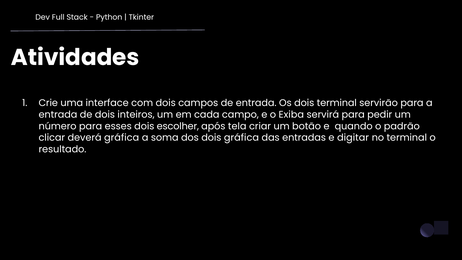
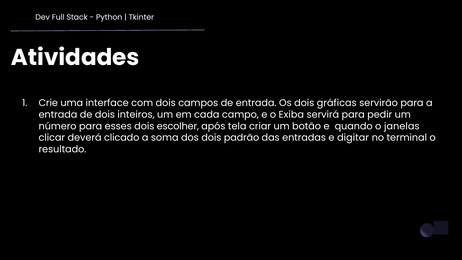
dois terminal: terminal -> gráficas (337, 103)
padrão: padrão -> janelas (402, 126)
deverá gráfica: gráfica -> clicado (122, 138)
dois gráfica: gráfica -> padrão (242, 138)
